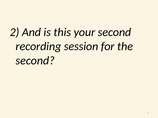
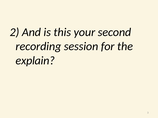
second: second -> explain (35, 61)
